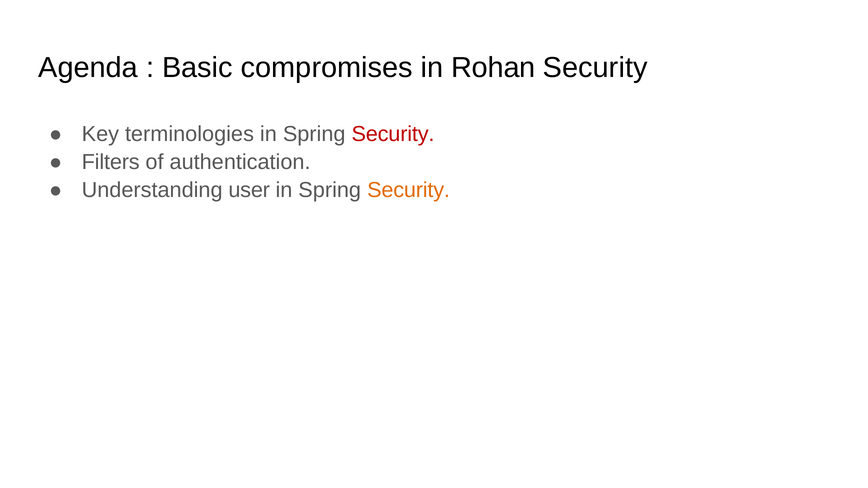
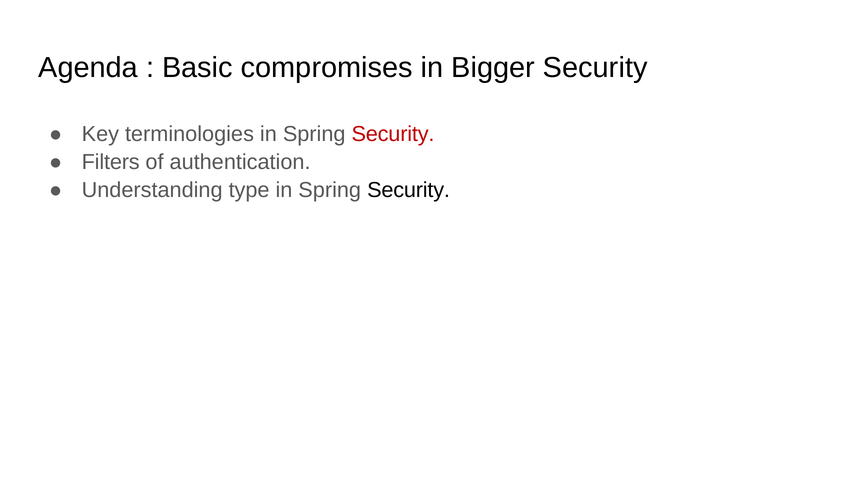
Rohan: Rohan -> Bigger (493, 68)
user: user -> type (249, 190)
Security colour: orange -> black (409, 190)
